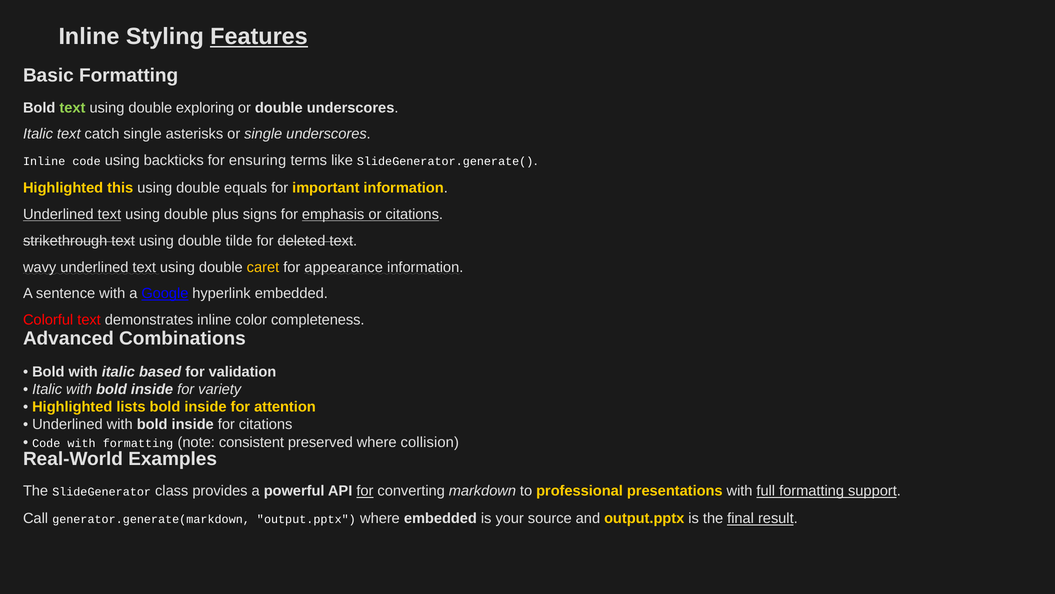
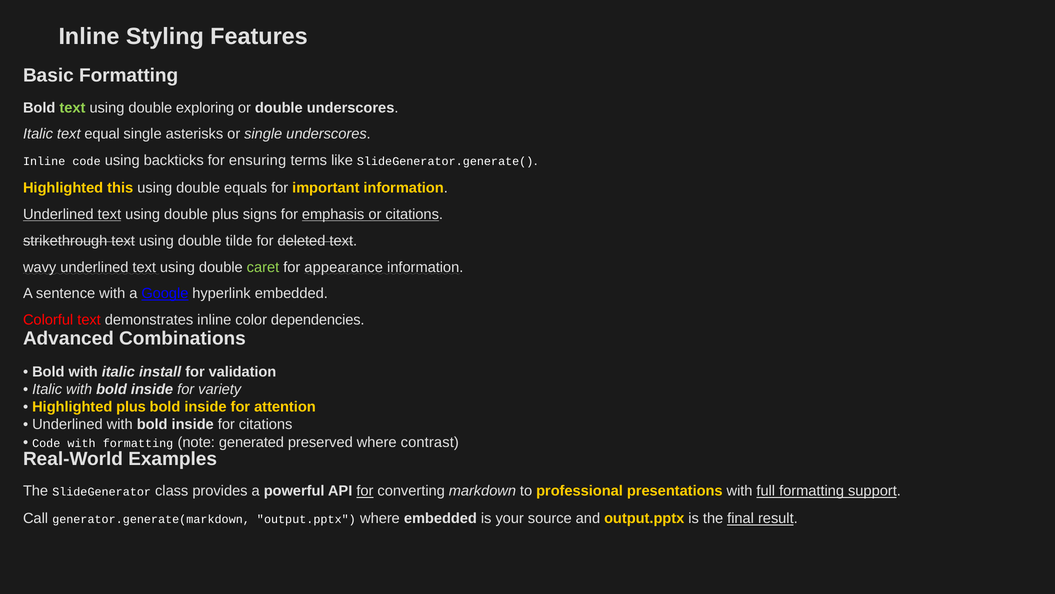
Features underline: present -> none (259, 37)
catch: catch -> equal (102, 134)
caret colour: yellow -> light green (263, 267)
completeness: completeness -> dependencies (318, 320)
based: based -> install (160, 371)
Highlighted lists: lists -> plus (131, 407)
consistent: consistent -> generated (251, 442)
collision: collision -> contrast (430, 442)
